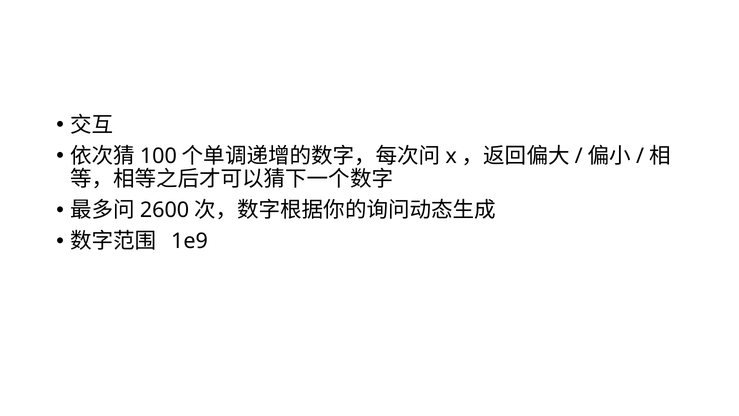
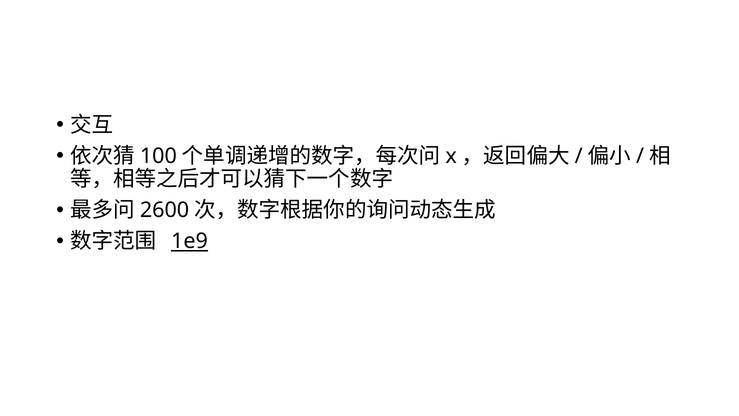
1e9 underline: none -> present (189, 241)
